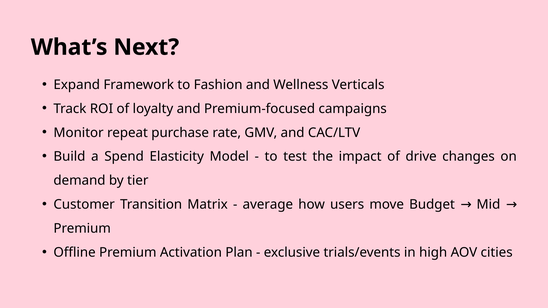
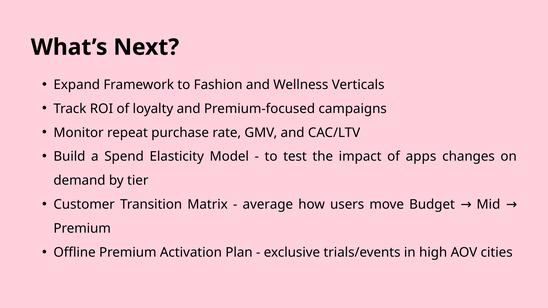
drive: drive -> apps (421, 157)
